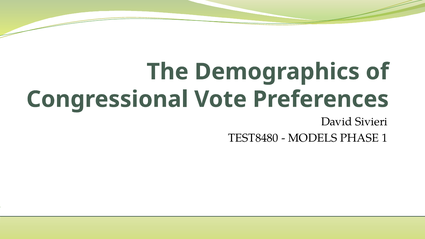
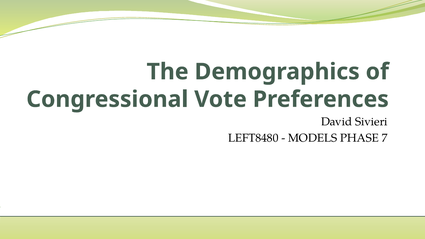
TEST8480: TEST8480 -> LEFT8480 (253, 138)
1: 1 -> 7 (385, 138)
